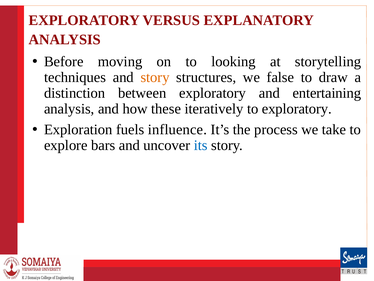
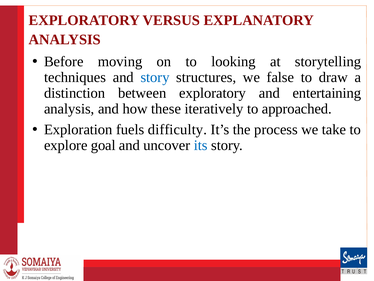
story colour: orange -> blue (155, 77)
to exploratory: exploratory -> approached (297, 109)
influence: influence -> difficulty (177, 129)
bars: bars -> goal (103, 145)
